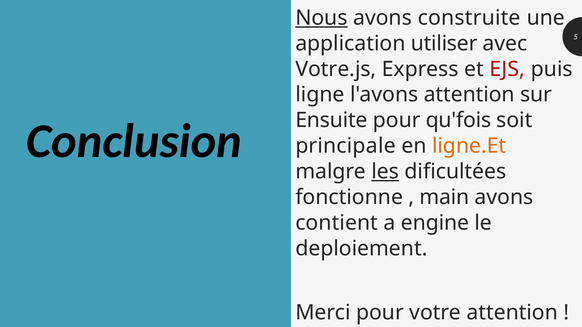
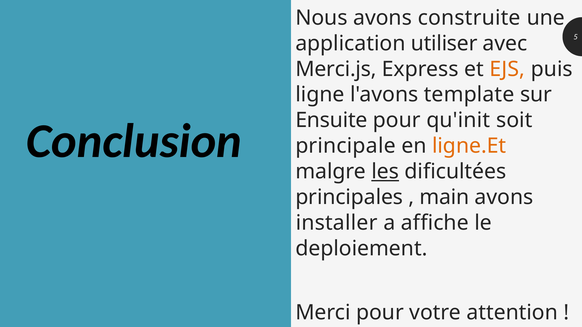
Nous underline: present -> none (321, 18)
Votre.js: Votre.js -> Merci.js (336, 69)
EJS colour: red -> orange (507, 69)
l'avons attention: attention -> template (469, 95)
qu'fois: qu'fois -> qu'init (458, 120)
fonctionne: fonctionne -> principales (349, 197)
contient: contient -> installer (337, 223)
engine: engine -> affiche (435, 223)
